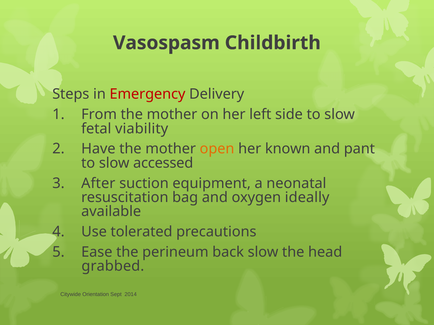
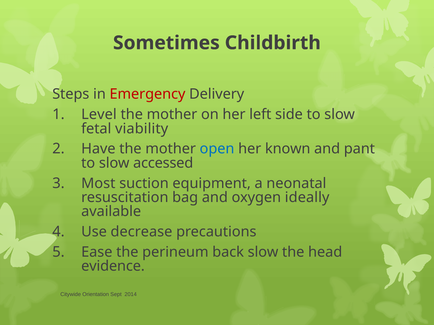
Vasospasm: Vasospasm -> Sometimes (166, 43)
From: From -> Level (99, 115)
open colour: orange -> blue (217, 149)
After: After -> Most (98, 184)
tolerated: tolerated -> decrease (141, 232)
grabbed: grabbed -> evidence (113, 266)
